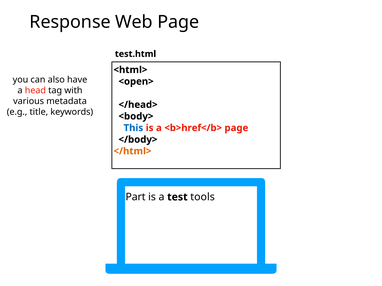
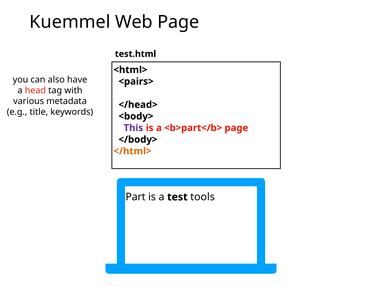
Response: Response -> Kuemmel (70, 22)
<open>: <open> -> <pairs> (136, 82)
This colour: blue -> purple (133, 128)
<b>href</b>: <b>href</b> -> <b>part</b> (193, 128)
